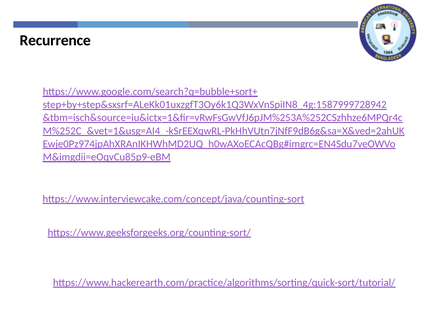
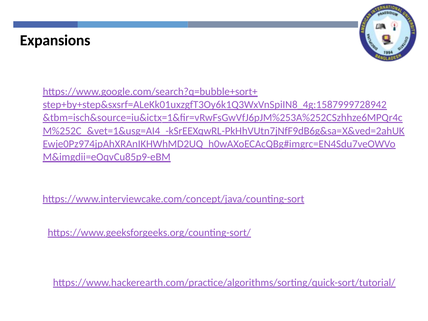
Recurrence: Recurrence -> Expansions (55, 40)
